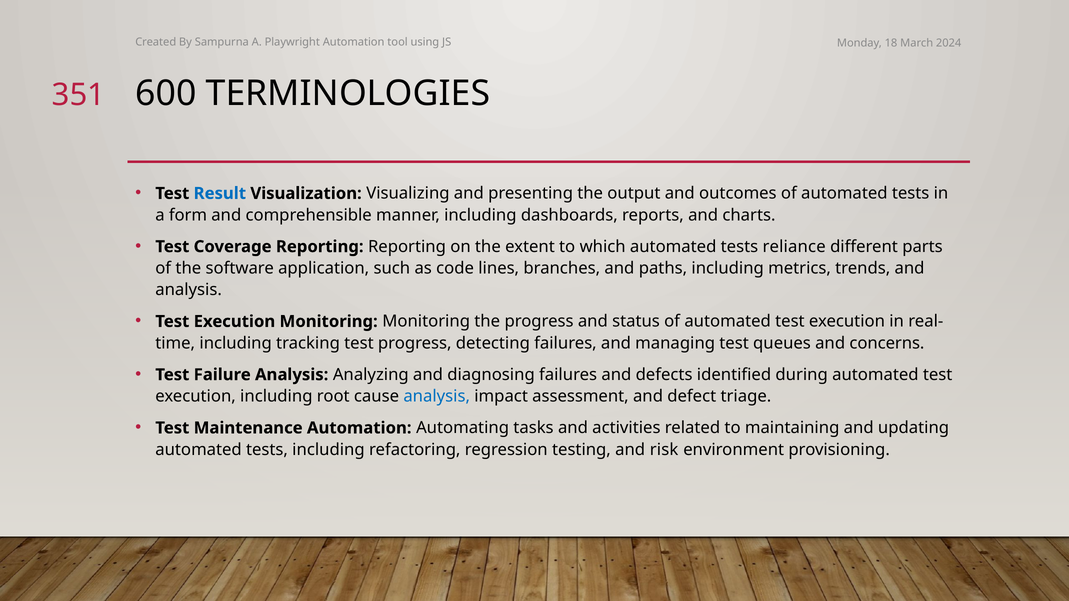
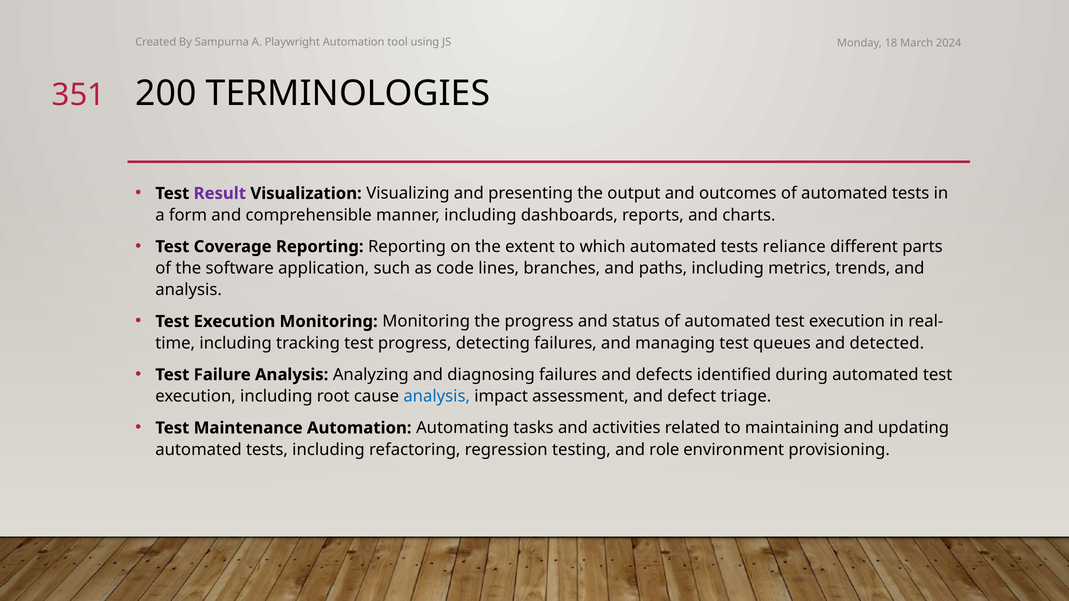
600: 600 -> 200 (166, 94)
Result colour: blue -> purple (220, 194)
concerns: concerns -> detected (887, 343)
risk: risk -> role (664, 450)
